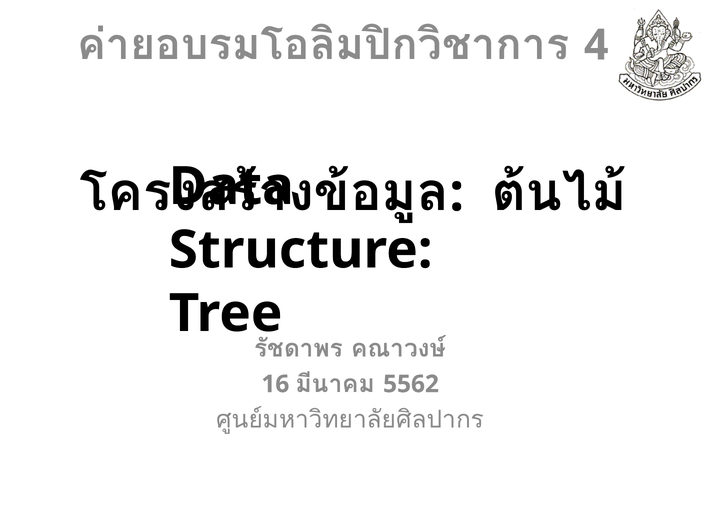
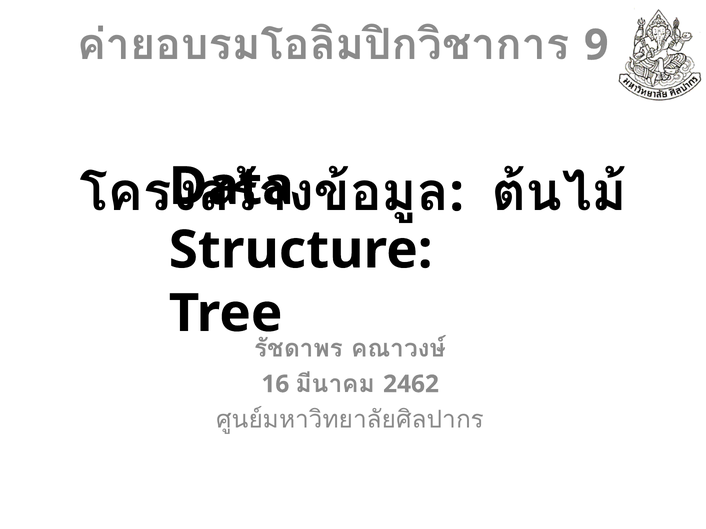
4: 4 -> 9 (596, 45)
5562: 5562 -> 2462 (411, 384)
